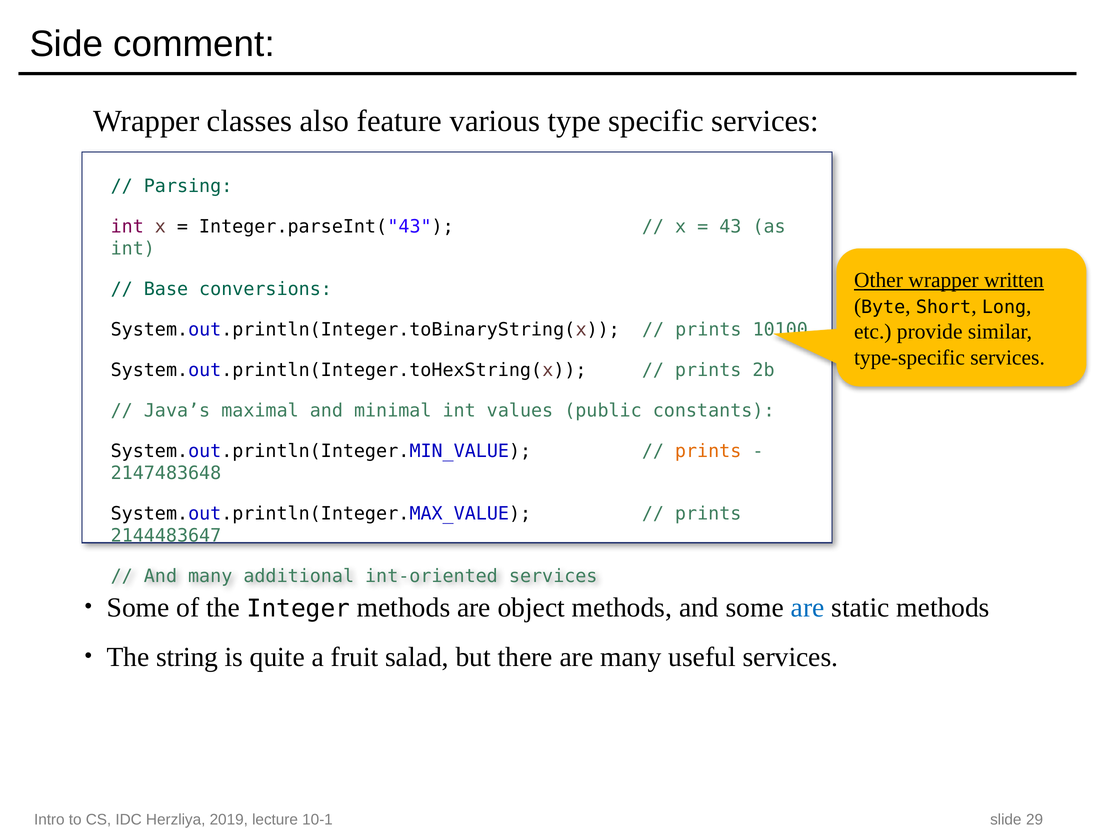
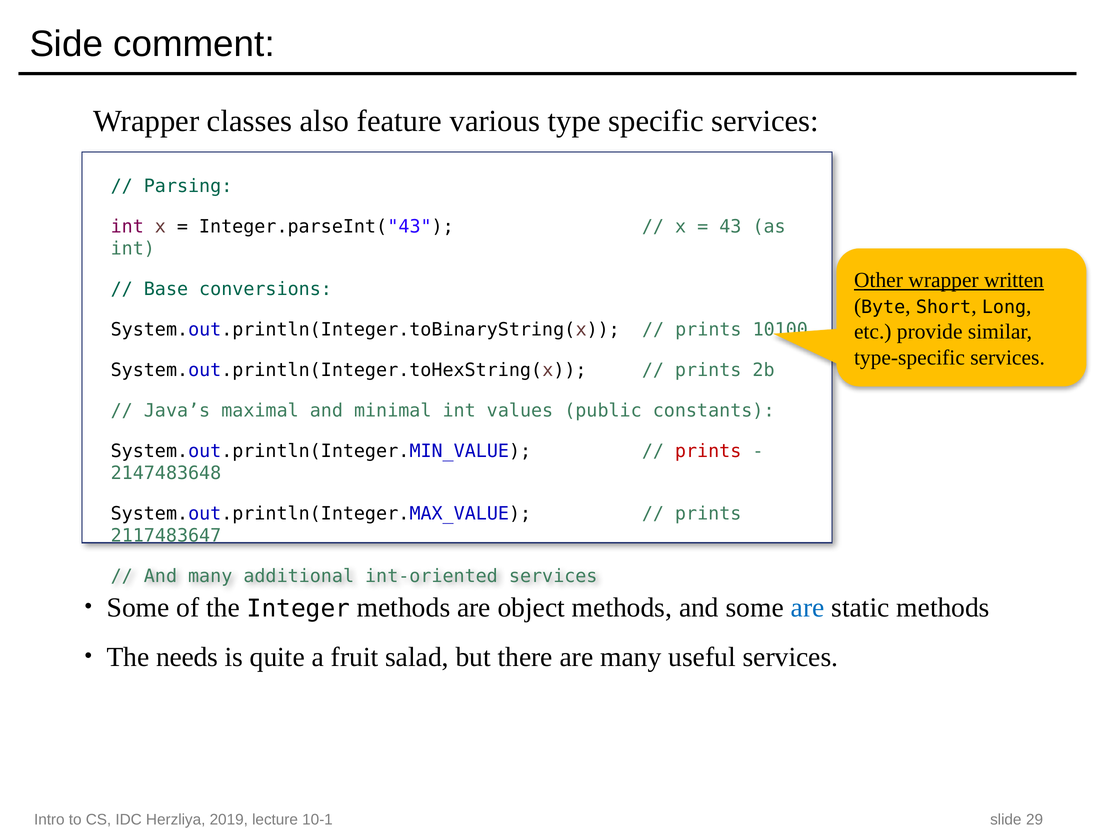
prints colour: orange -> red (708, 451)
2144483647: 2144483647 -> 2117483647 (166, 536)
string: string -> needs (187, 657)
